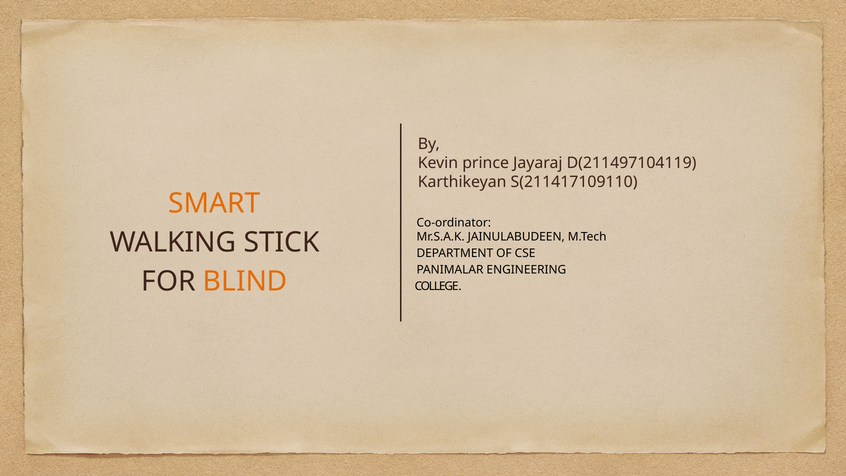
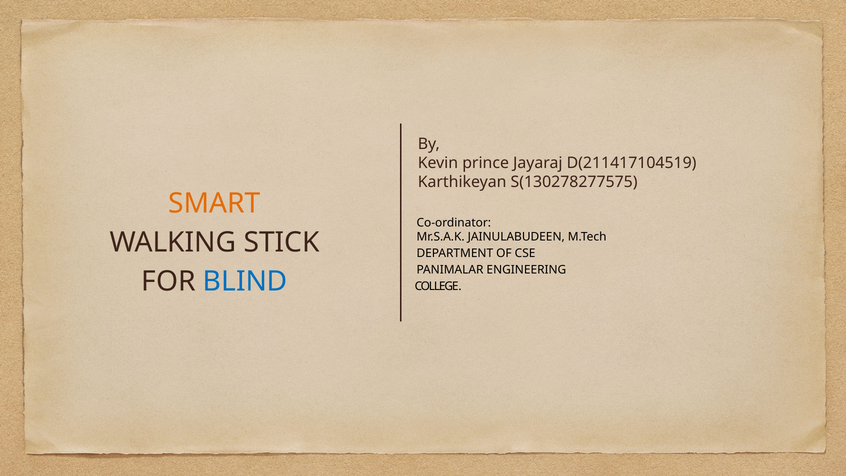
D(211497104119: D(211497104119 -> D(211417104519 (632, 163)
S(211417109110: S(211417109110 -> S(130278277575 (574, 182)
BLIND colour: orange -> blue (245, 281)
